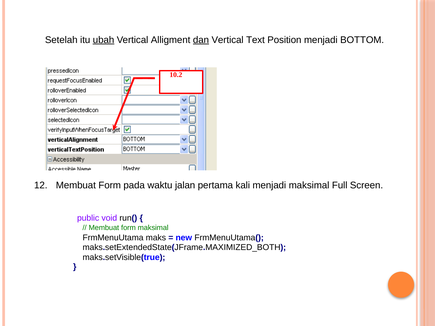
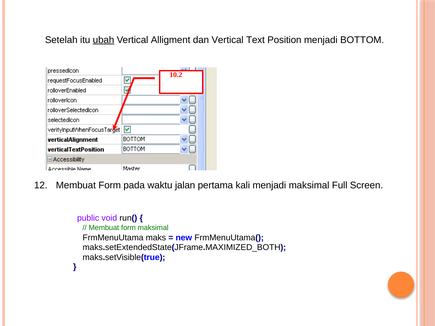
dan underline: present -> none (201, 40)
